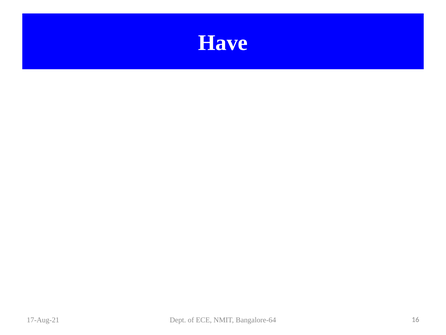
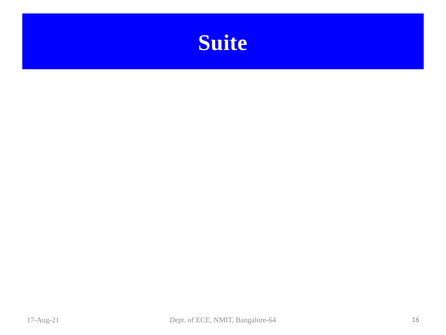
Have: Have -> Suite (223, 43)
